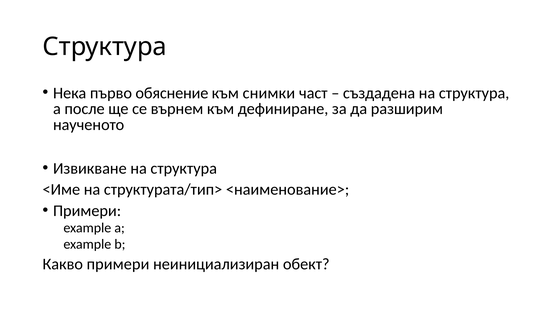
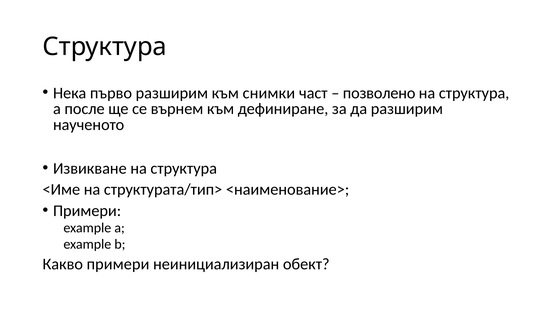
първо обяснение: обяснение -> разширим (172, 93)
създадена: създадена -> позволено (379, 93)
